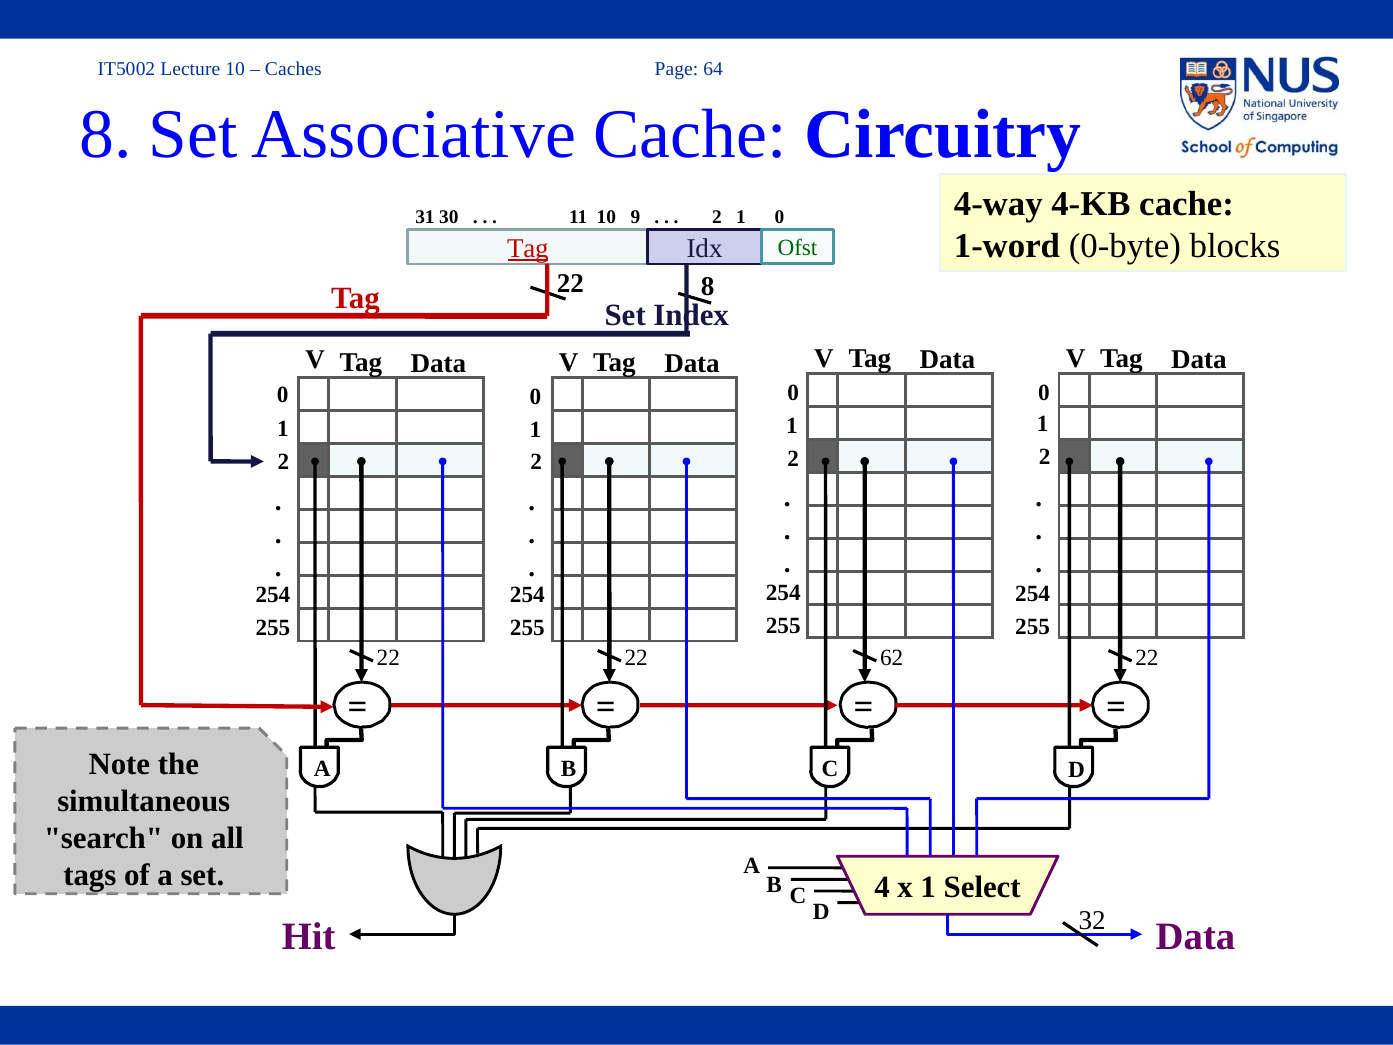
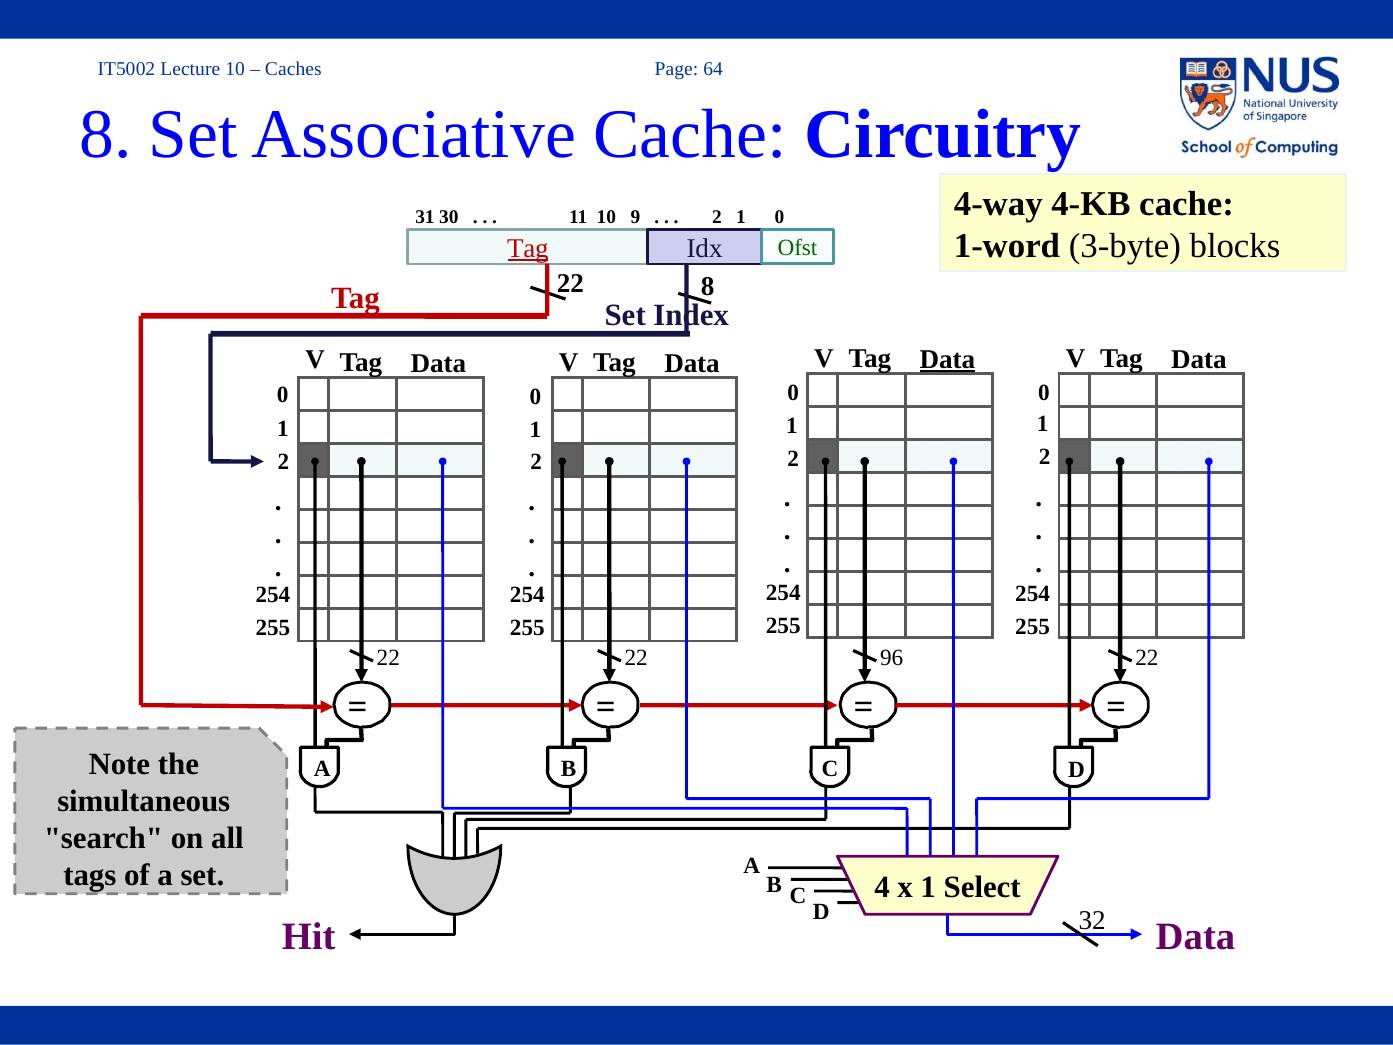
0-byte: 0-byte -> 3-byte (1125, 246)
Data underline: none -> present (947, 359)
62: 62 -> 96 (892, 658)
